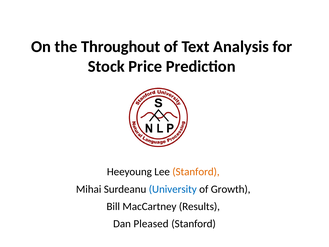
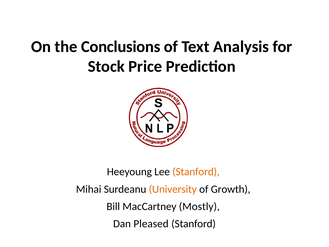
Throughout: Throughout -> Conclusions (121, 47)
University colour: blue -> orange (173, 189)
Results: Results -> Mostly (199, 206)
